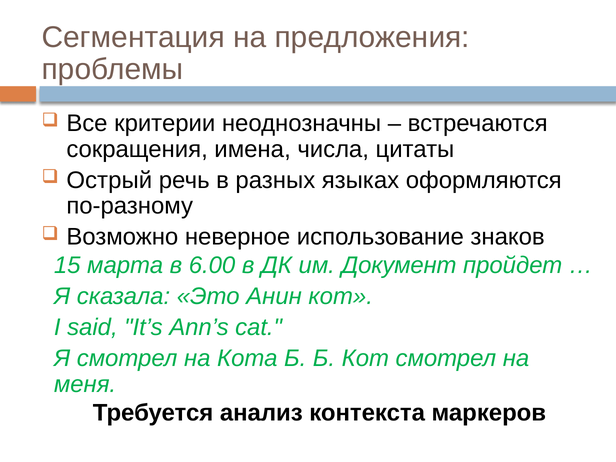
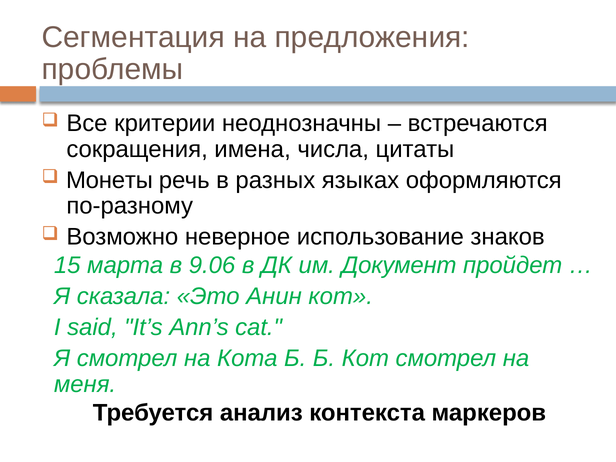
Острый: Острый -> Монеты (109, 180)
6.00: 6.00 -> 9.06 (212, 265)
